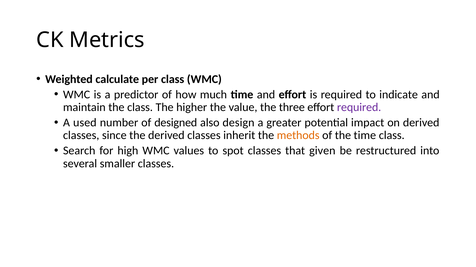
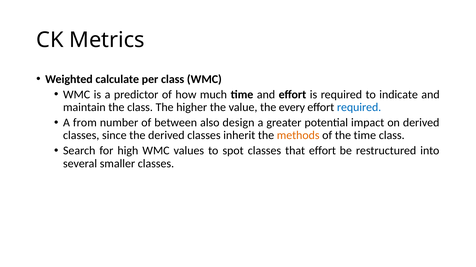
three: three -> every (292, 108)
required colour: purple -> blue (359, 108)
used: used -> from (85, 123)
designed: designed -> between (176, 123)
that given: given -> effort (322, 151)
